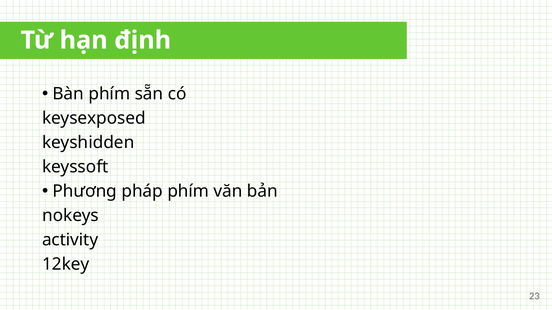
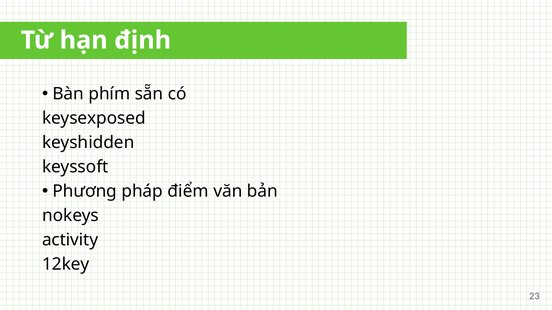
pháp phím: phím -> điểm (188, 191)
